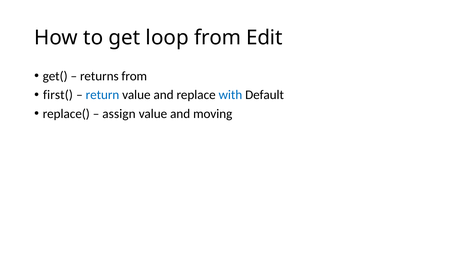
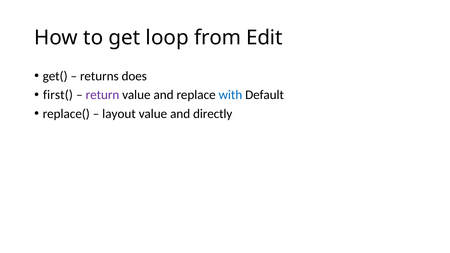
returns from: from -> does (134, 76)
return colour: blue -> purple (102, 95)
assign: assign -> layout (119, 114)
moving: moving -> directly (213, 114)
